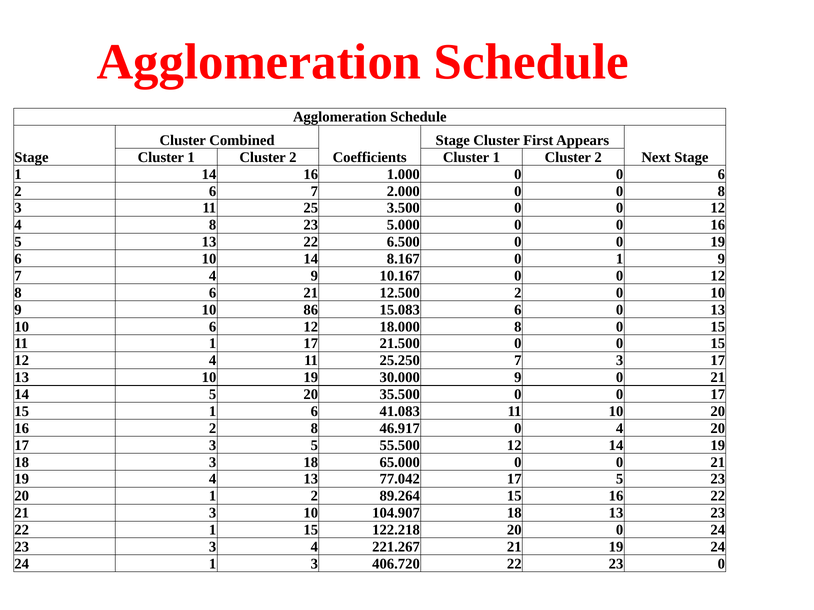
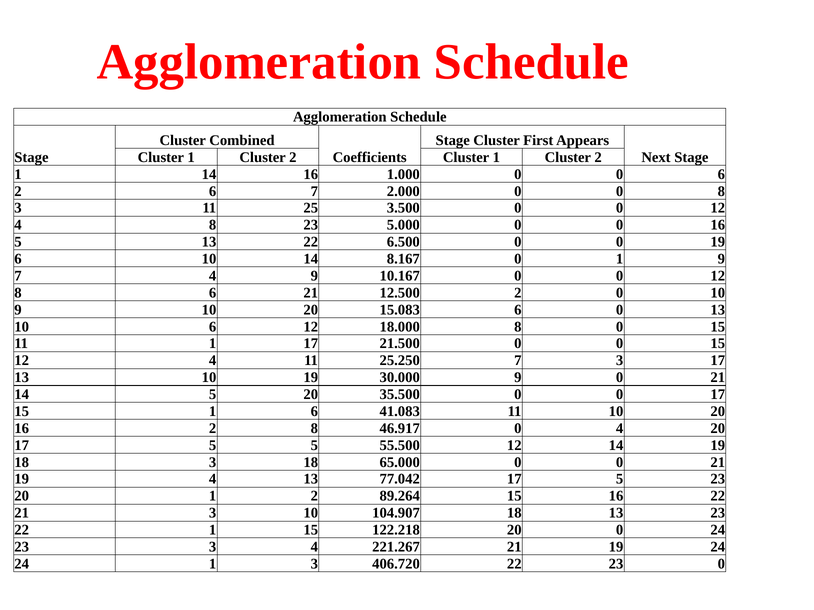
9 10 86: 86 -> 20 (311, 310)
3: 3 -> 5 (213, 446)
